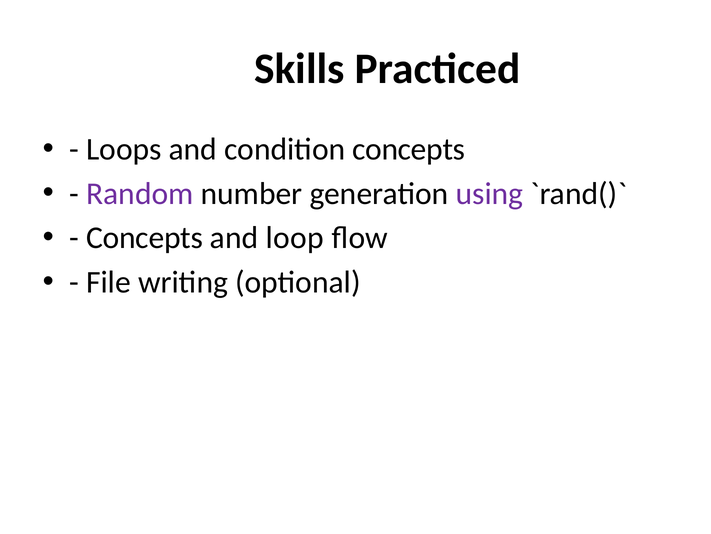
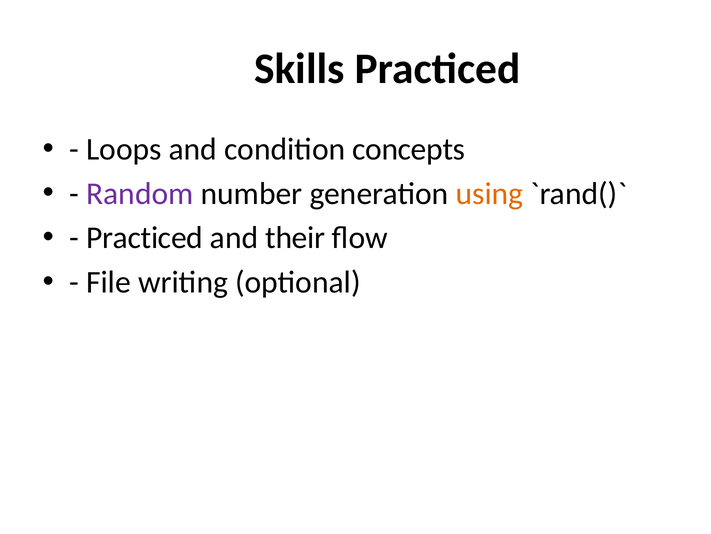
using colour: purple -> orange (489, 193)
Concepts: Concepts -> Practiced (145, 238)
loop: loop -> their (295, 238)
